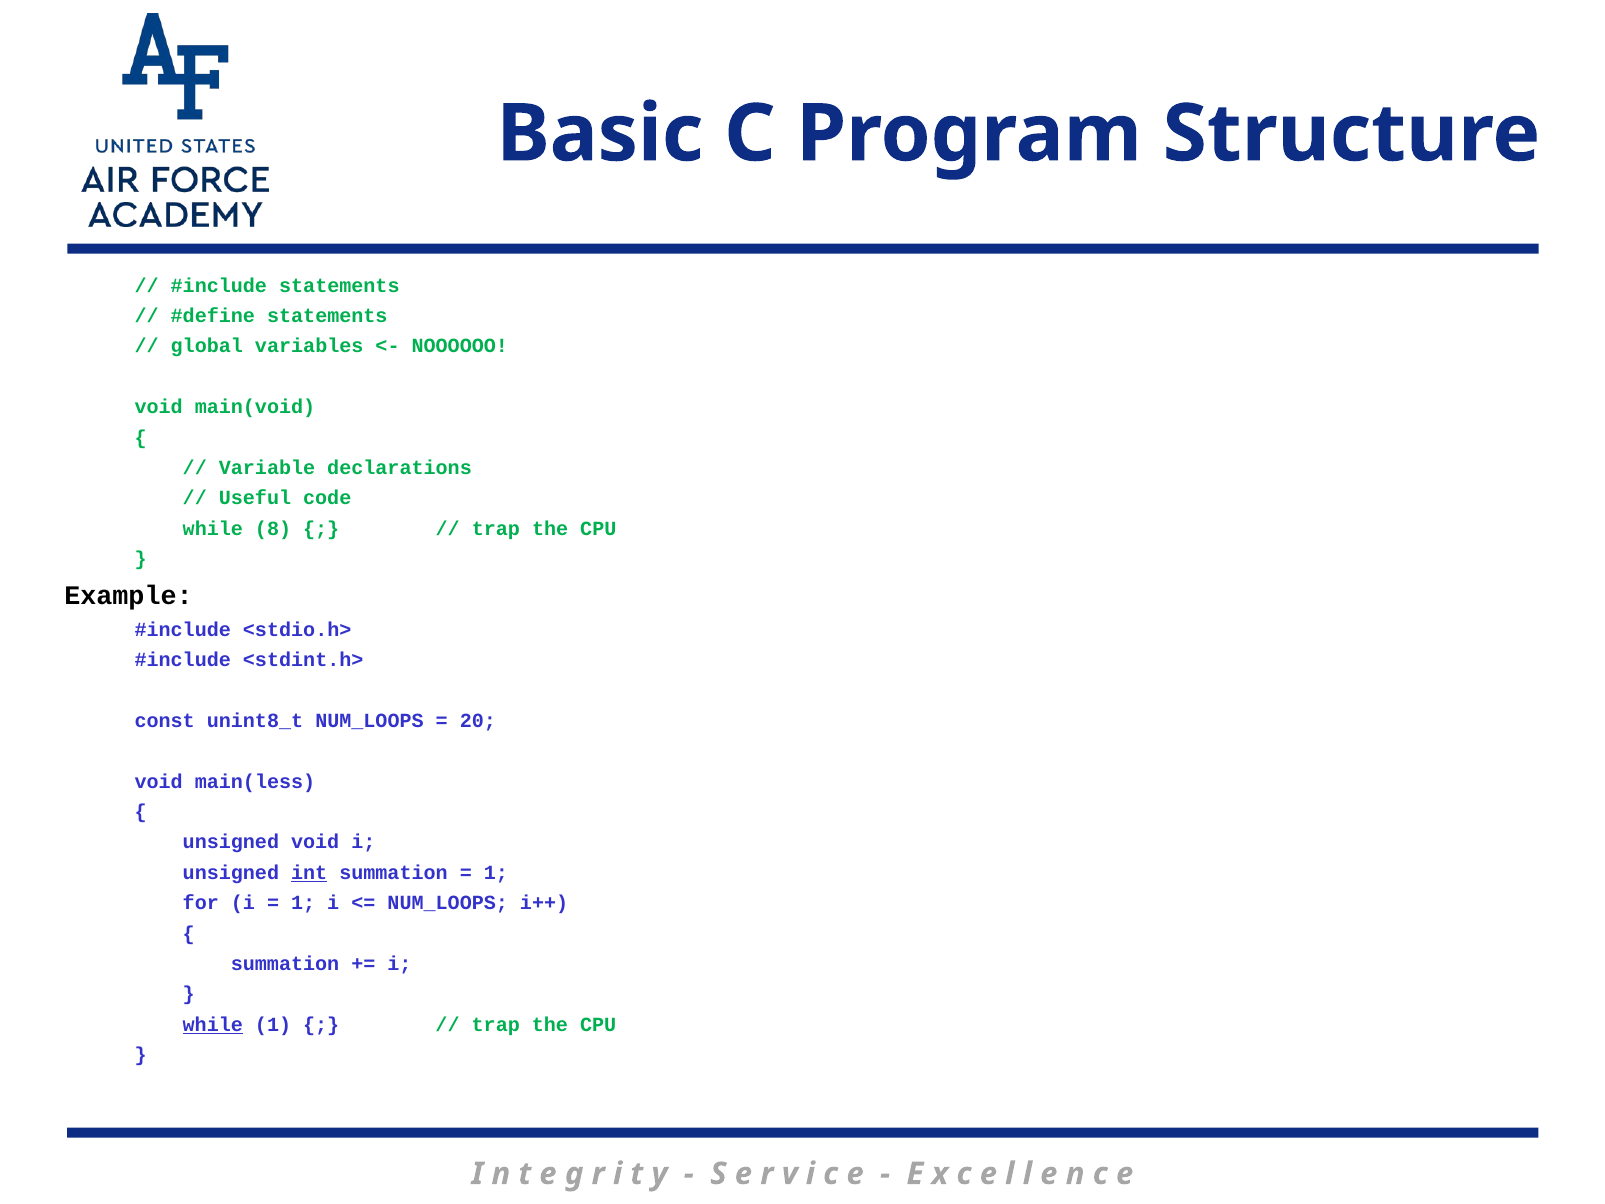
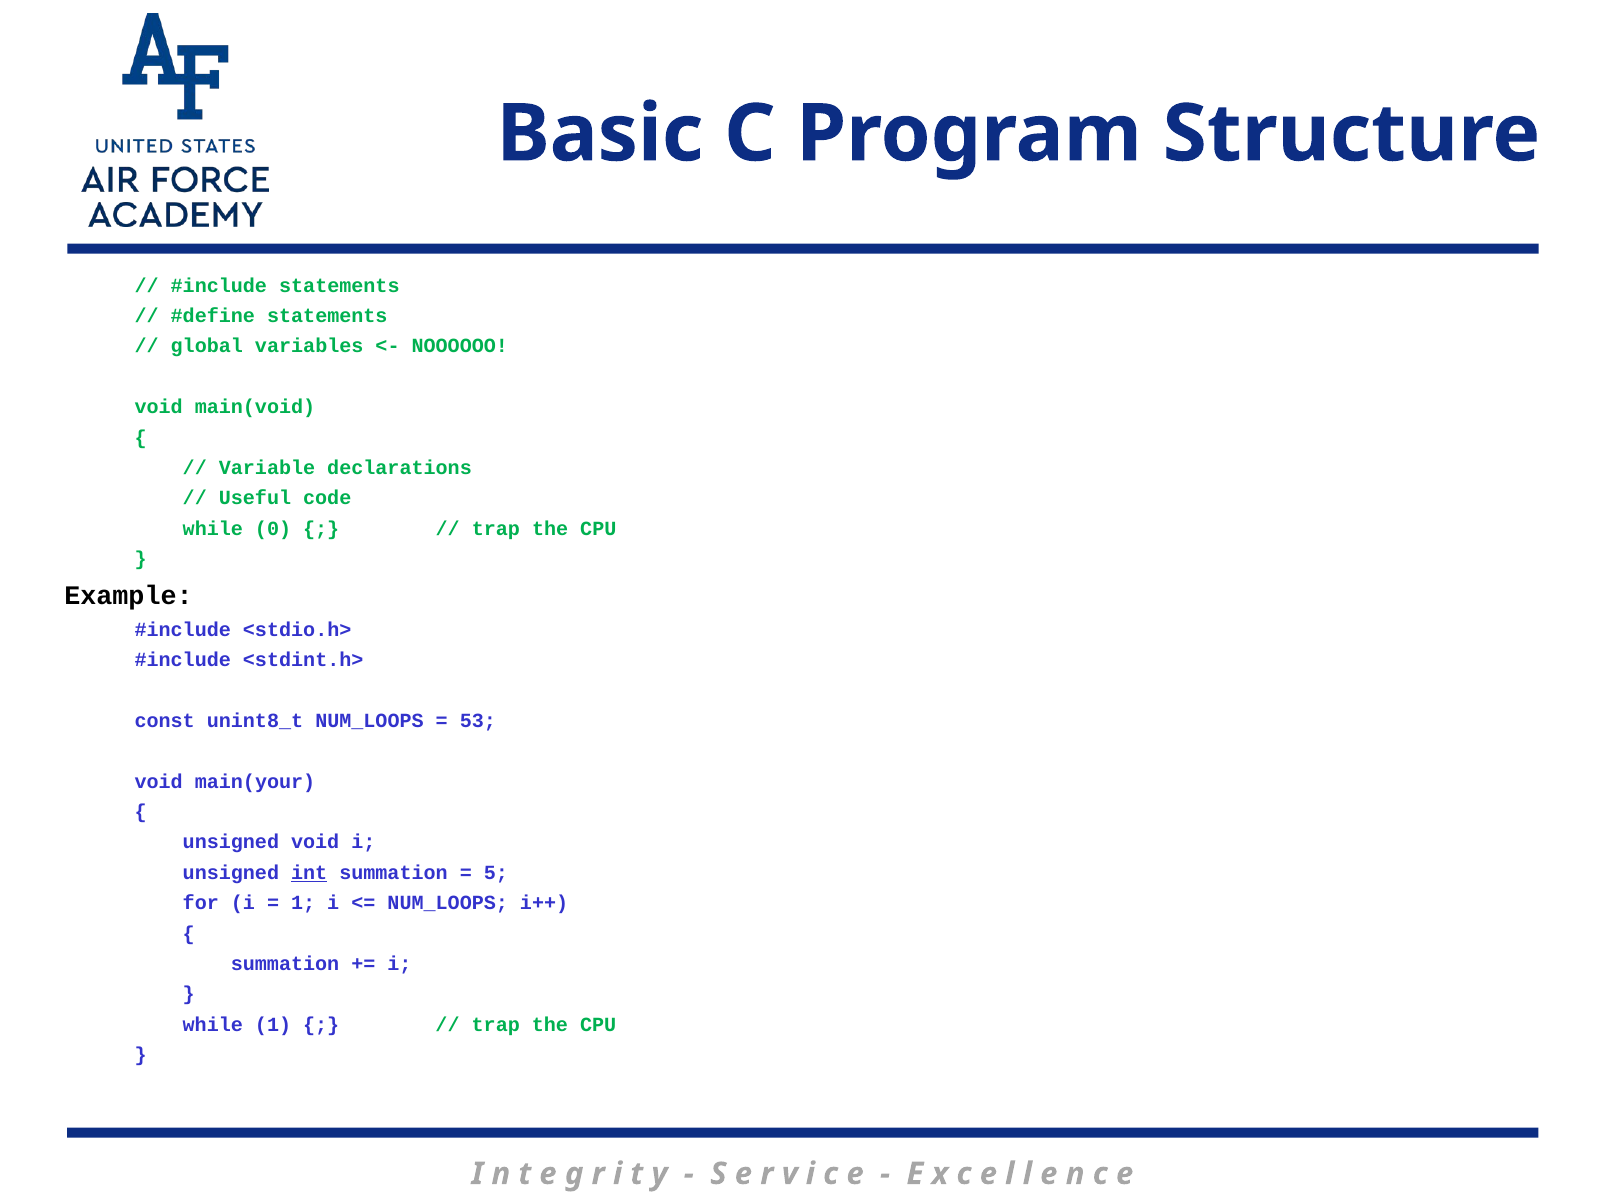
8: 8 -> 0 (273, 529)
20: 20 -> 53 (478, 721)
main(less: main(less -> main(your (255, 781)
1: 1 -> 5 (496, 873)
while underline: present -> none (213, 1025)
